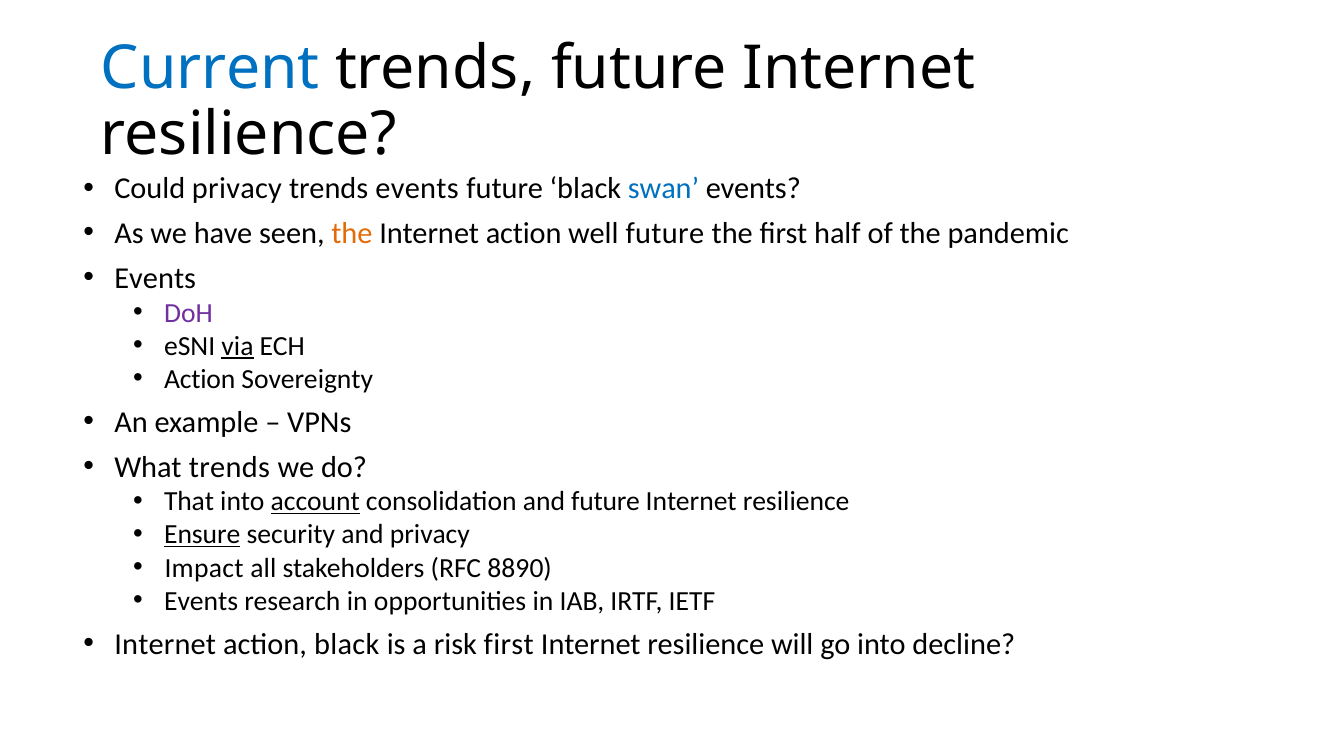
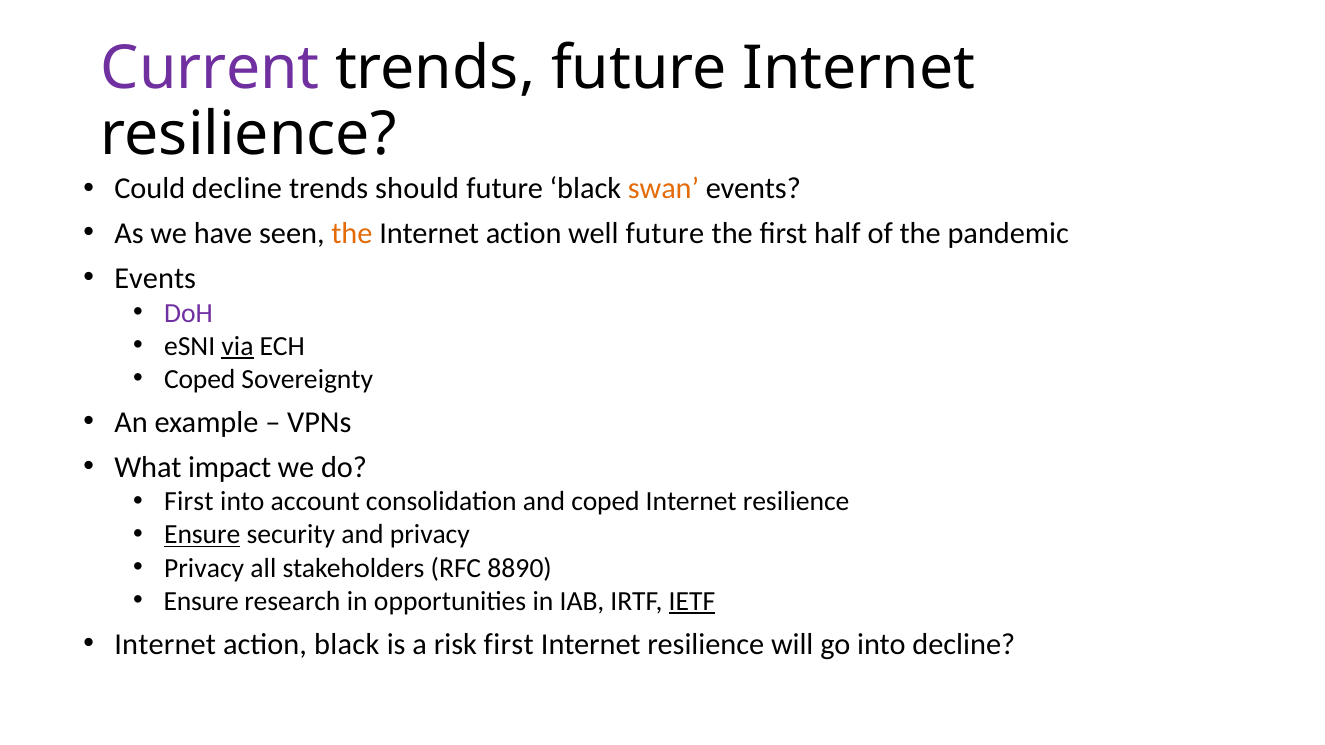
Current colour: blue -> purple (210, 69)
Could privacy: privacy -> decline (237, 189)
trends events: events -> should (417, 189)
swan colour: blue -> orange (664, 189)
Action: Action -> Coped (200, 379)
What trends: trends -> impact (230, 467)
That: That -> First (189, 502)
account underline: present -> none (315, 502)
and future: future -> coped (605, 502)
Impact: Impact -> Privacy (204, 568)
Events: Events -> Ensure (201, 601)
IETF underline: none -> present (692, 601)
